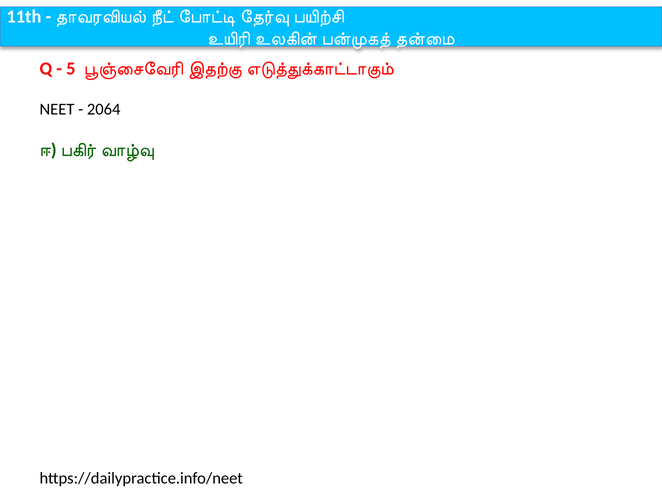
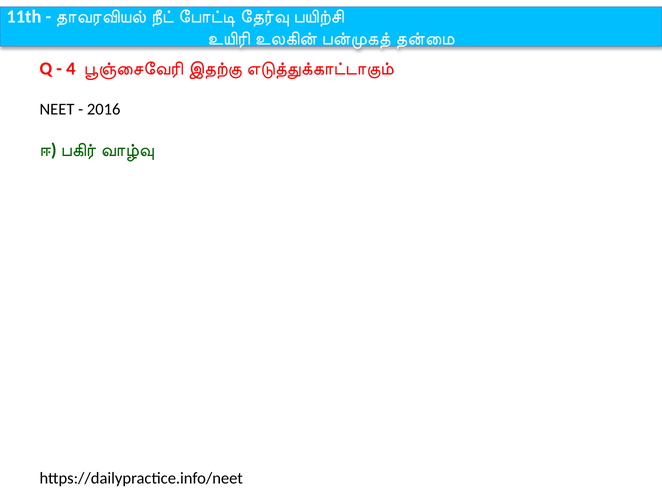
5: 5 -> 4 (71, 69)
2064: 2064 -> 2016 (104, 109)
